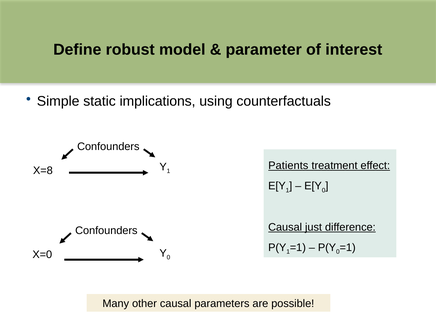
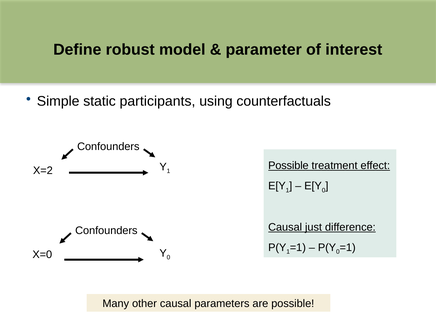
implications: implications -> participants (158, 101)
Patients: Patients -> Possible (288, 166)
X=8: X=8 -> X=2 (43, 171)
